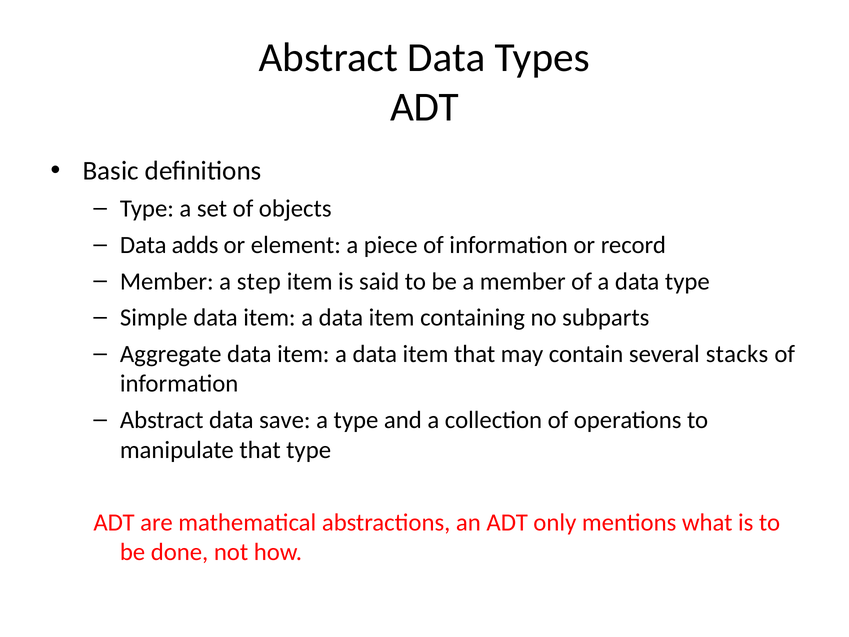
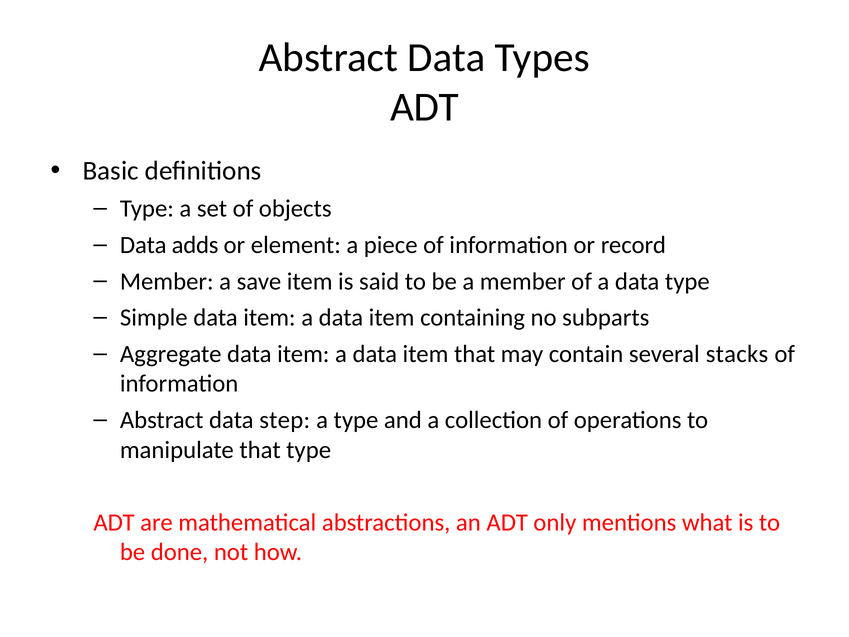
step: step -> save (259, 281)
save: save -> step (285, 420)
